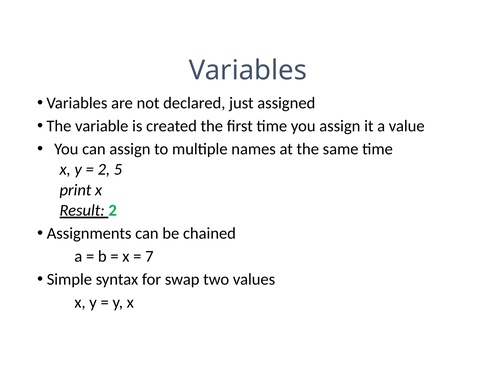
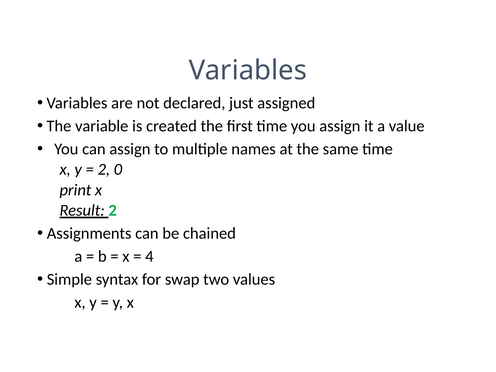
5: 5 -> 0 (118, 169)
7: 7 -> 4 (149, 256)
